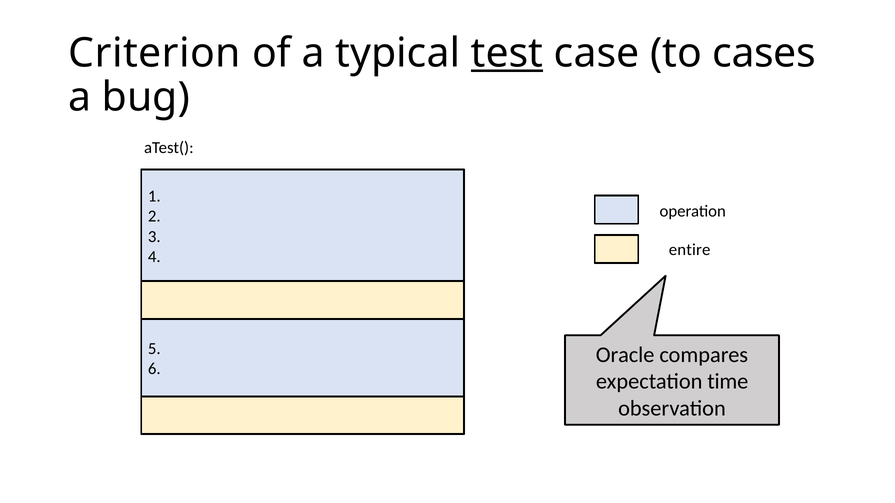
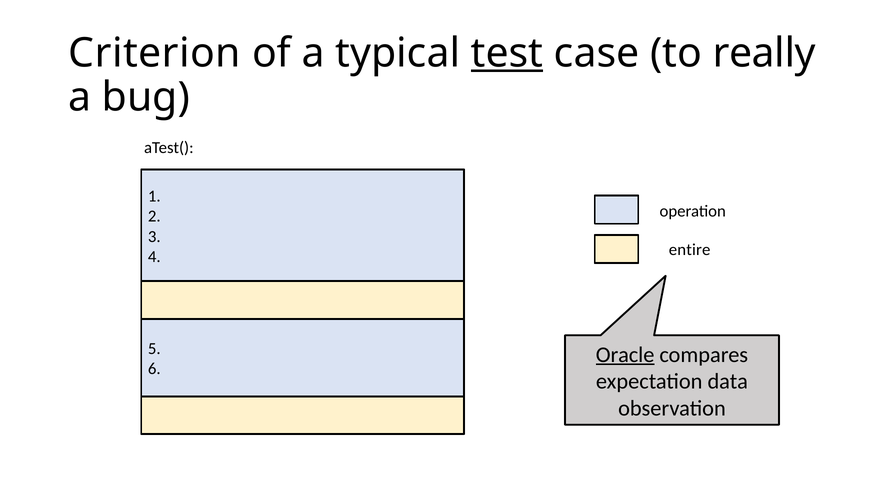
cases: cases -> really (764, 53)
Oracle underline: none -> present (625, 355)
time: time -> data (728, 382)
